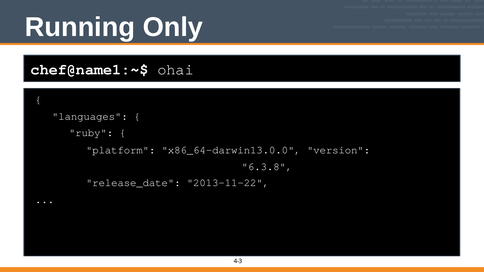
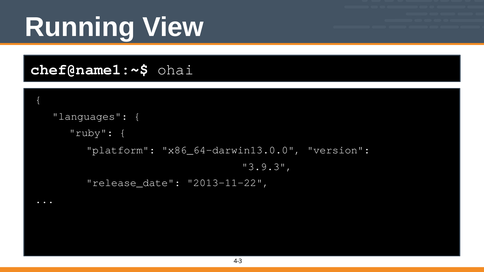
Only: Only -> View (173, 27)
6.3.8: 6.3.8 -> 3.9.3 (267, 167)
